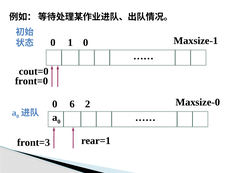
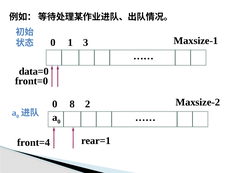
1 0: 0 -> 3 (86, 43)
cout=0: cout=0 -> data=0 (34, 72)
6: 6 -> 8 (72, 104)
Maxsize-0: Maxsize-0 -> Maxsize-2 (198, 102)
front=3: front=3 -> front=4 (34, 143)
